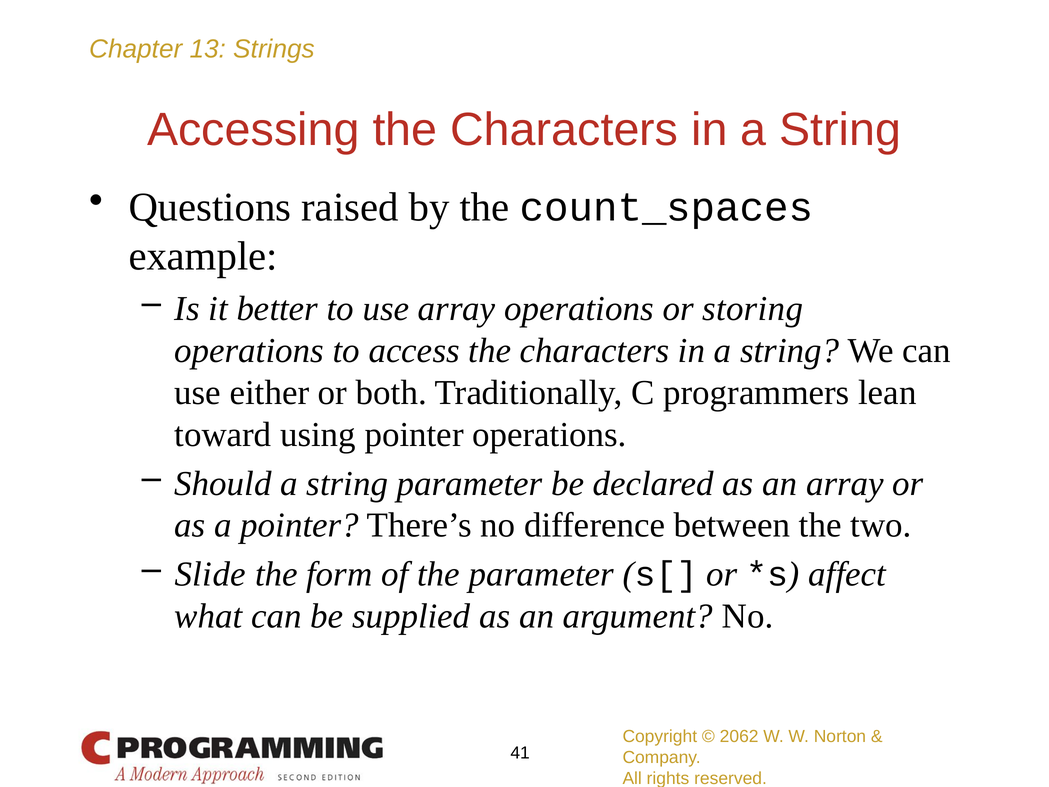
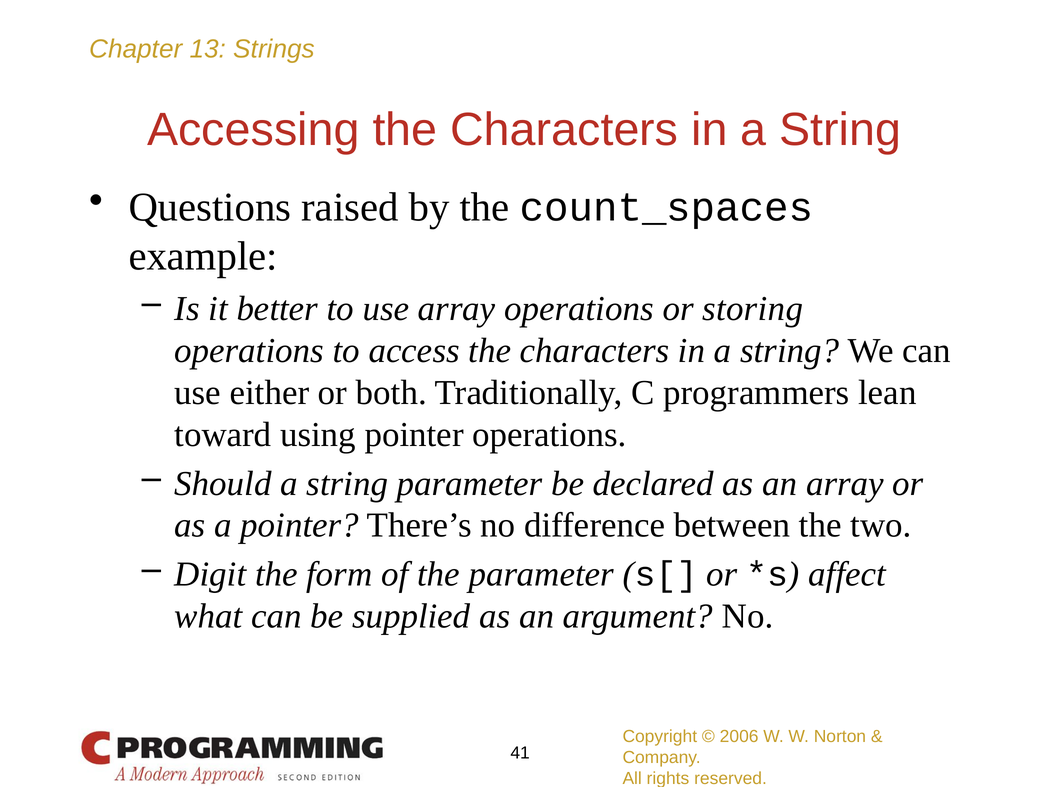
Slide: Slide -> Digit (210, 574)
2062: 2062 -> 2006 (739, 736)
